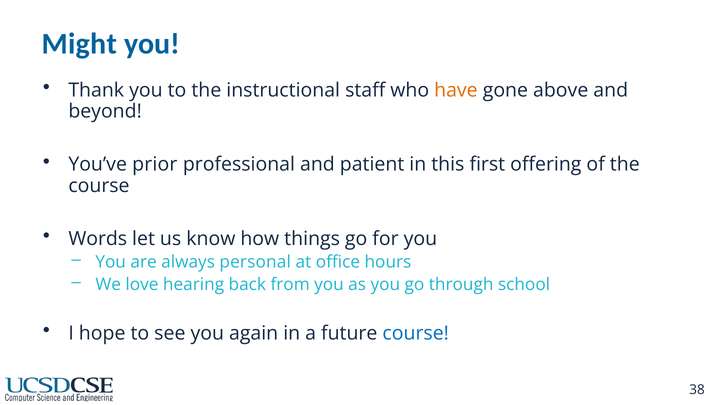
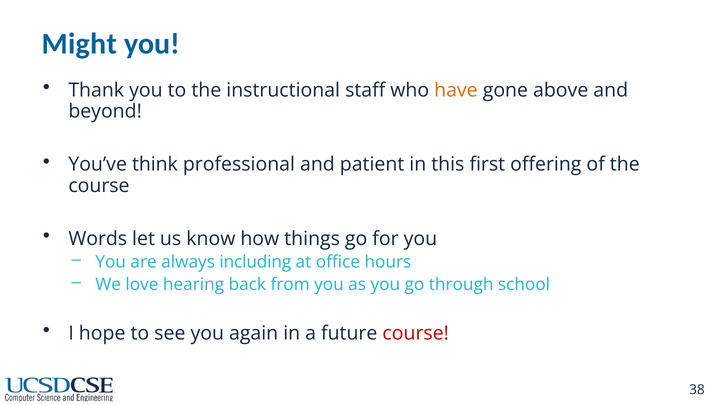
prior: prior -> think (155, 165)
personal: personal -> including (255, 262)
course colour: blue -> red (416, 333)
